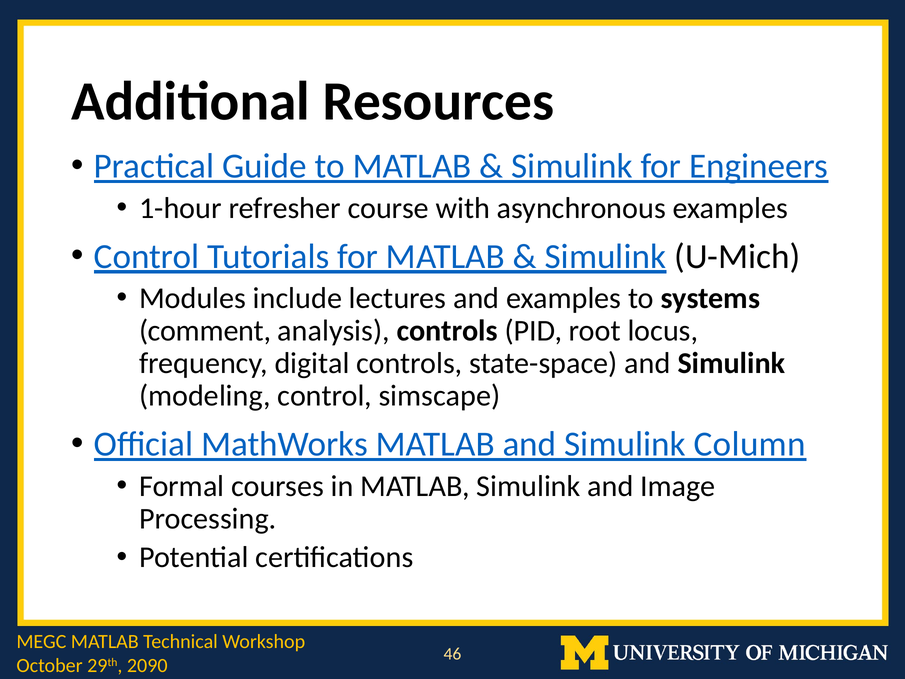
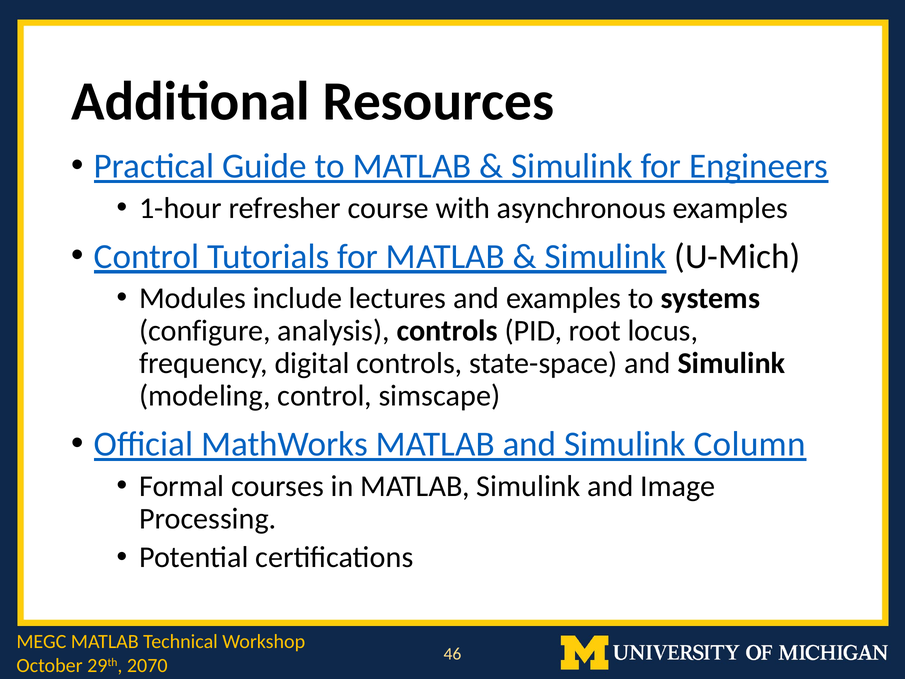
comment: comment -> configure (205, 331)
2090: 2090 -> 2070 (147, 665)
